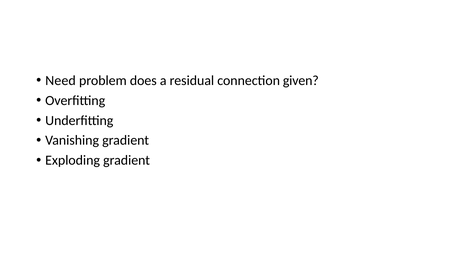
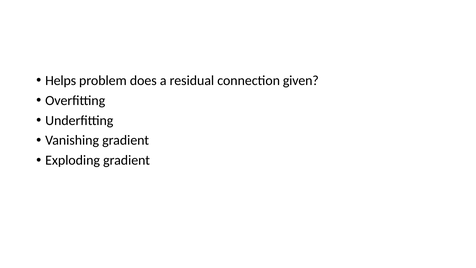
Need: Need -> Helps (61, 80)
